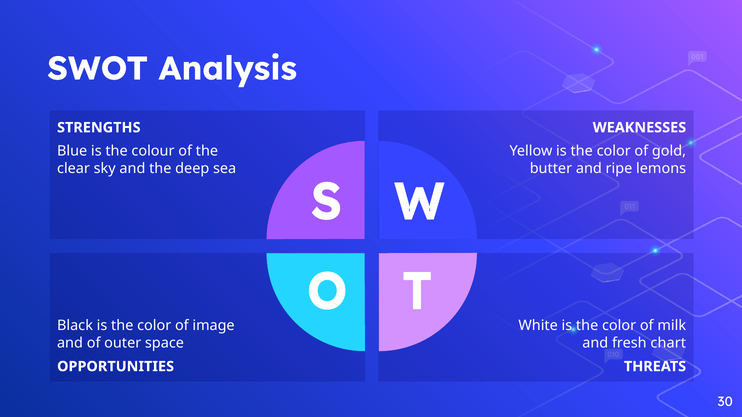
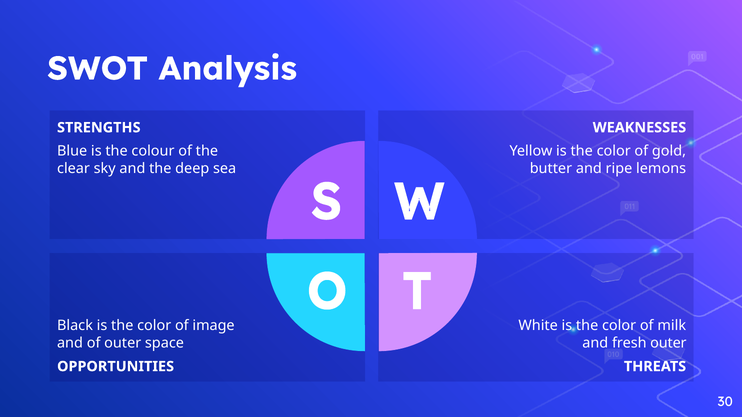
fresh chart: chart -> outer (668, 343)
